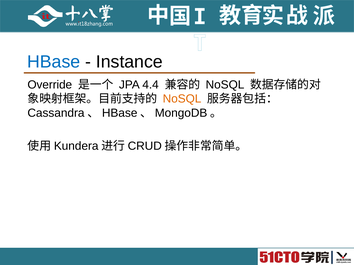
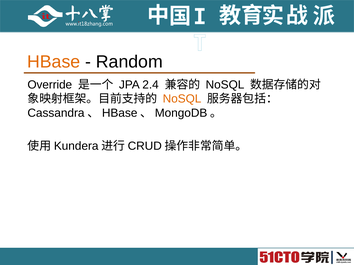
HBase colour: blue -> orange (54, 62)
Instance: Instance -> Random (129, 62)
4.4: 4.4 -> 2.4 (151, 85)
